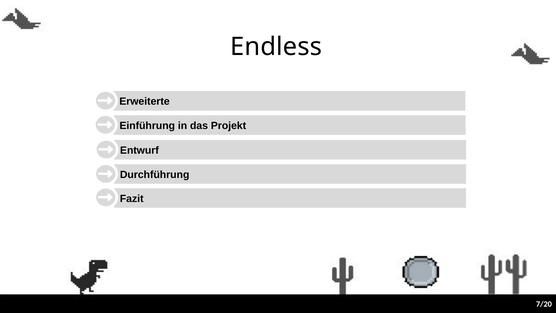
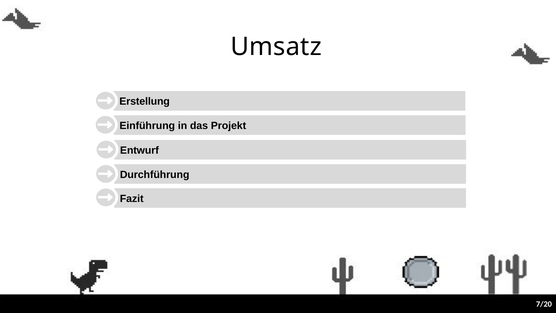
Endless: Endless -> Umsatz (276, 47)
Erweiterte: Erweiterte -> Erstellung (145, 101)
